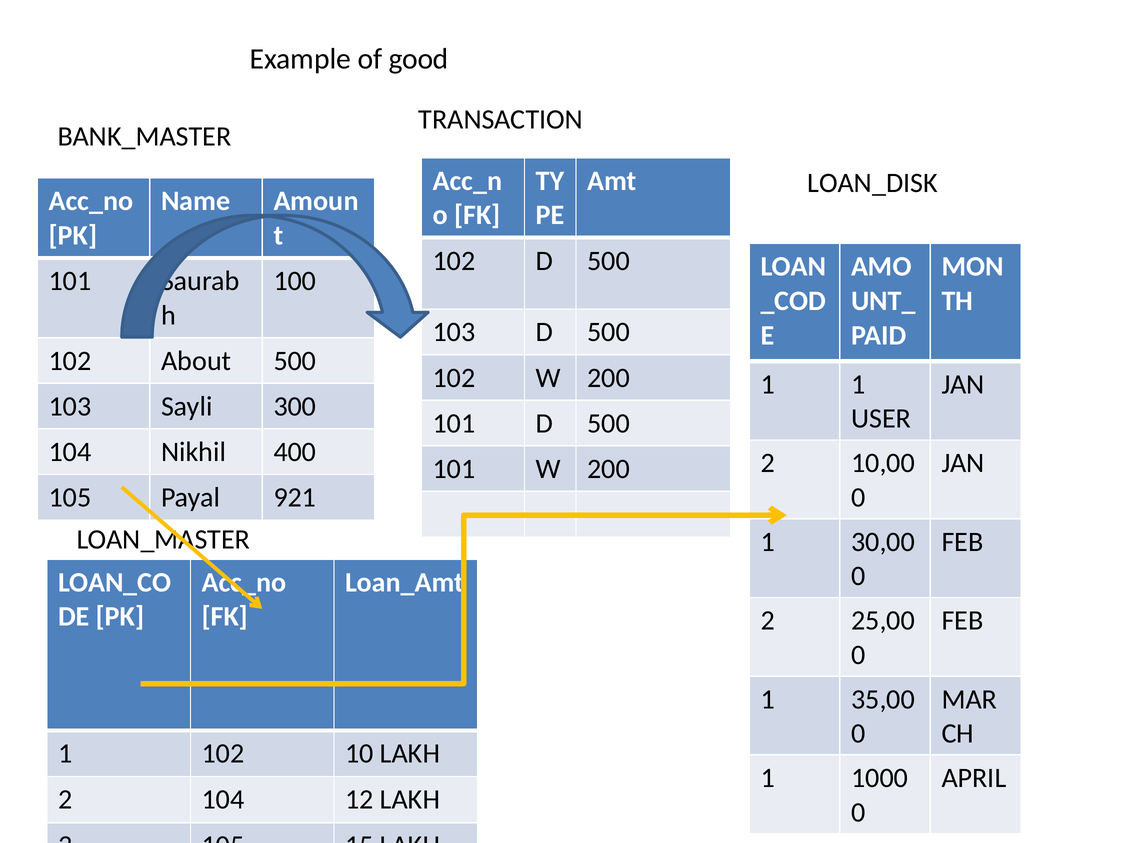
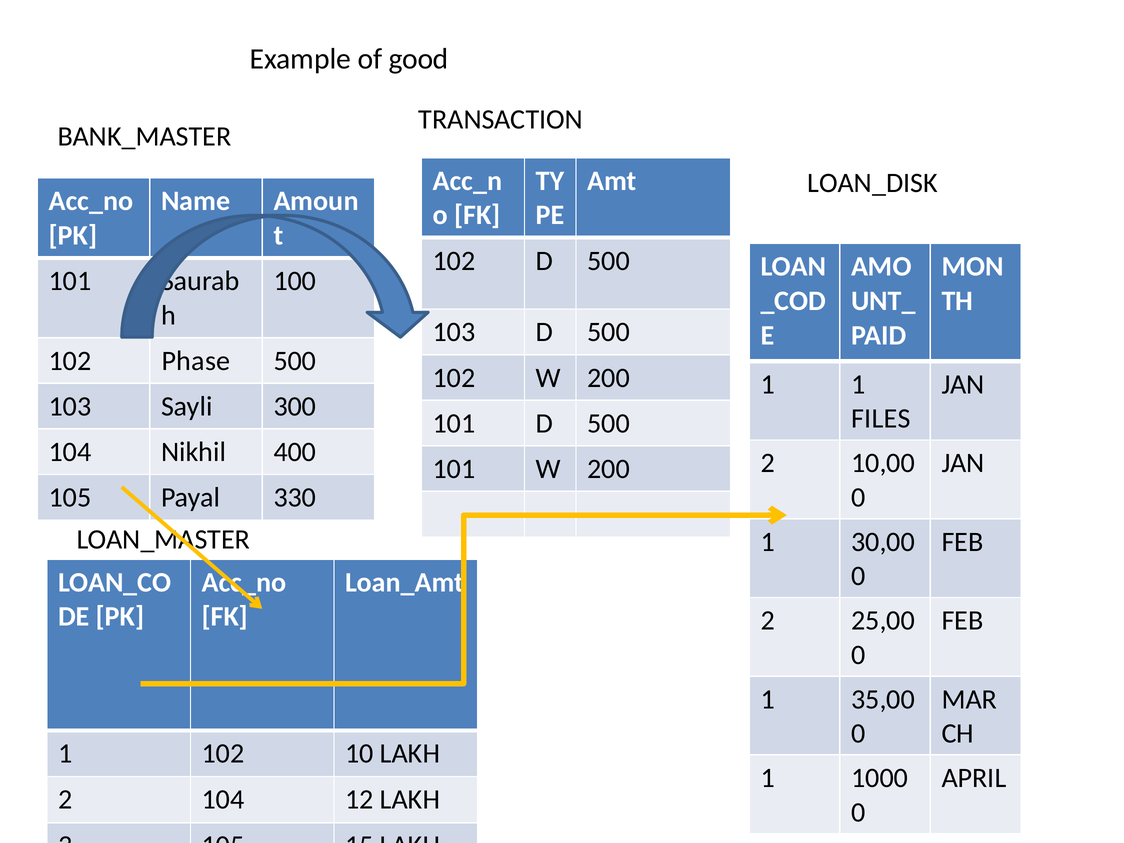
About: About -> Phase (196, 361)
USER: USER -> FILES (881, 419)
921: 921 -> 330 (295, 498)
